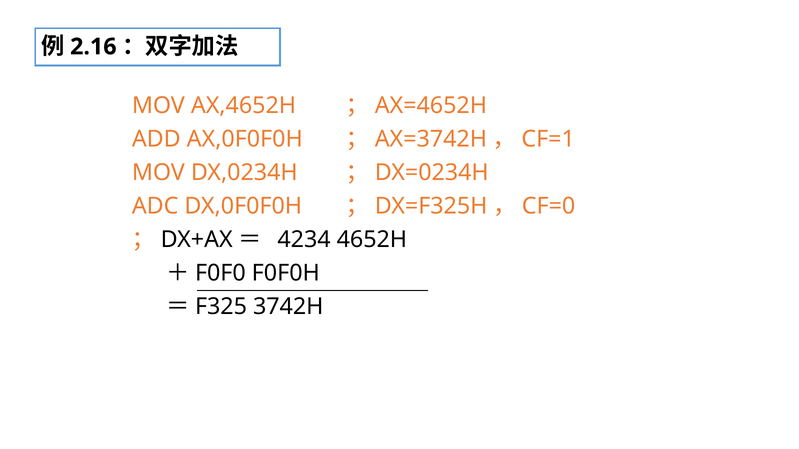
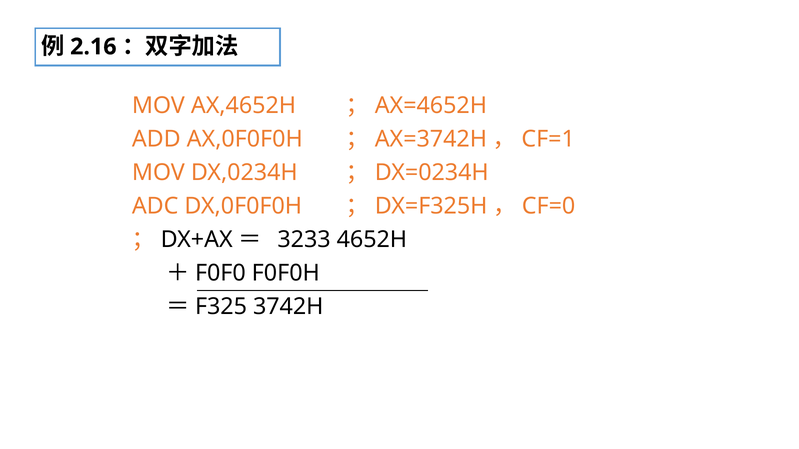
4234: 4234 -> 3233 (304, 240)
